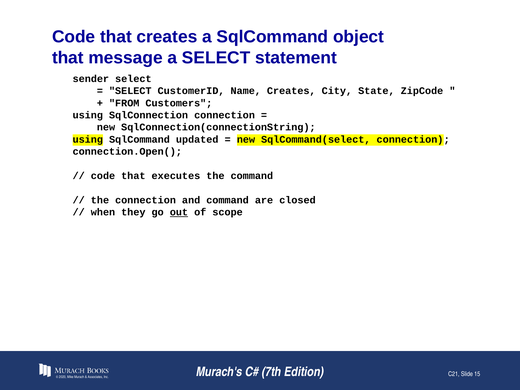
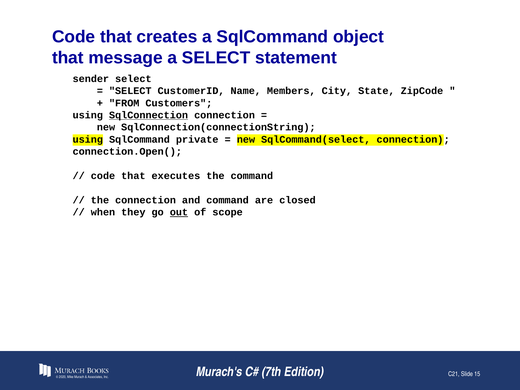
Name Creates: Creates -> Members (291, 91)
SqlConnection underline: none -> present (149, 115)
updated: updated -> private (197, 139)
